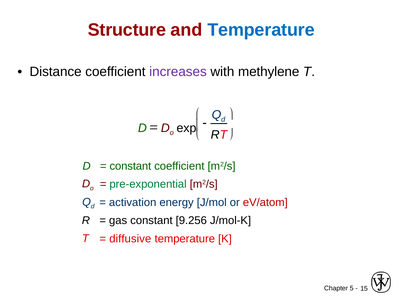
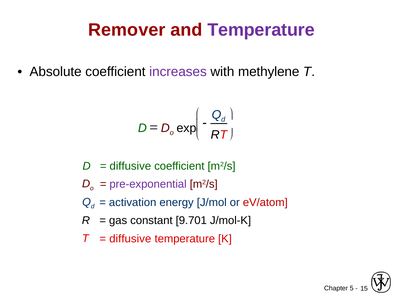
Structure: Structure -> Remover (127, 30)
Temperature colour: blue -> purple (261, 30)
Distance: Distance -> Absolute (56, 72)
constant: constant -> diffusive (130, 166)
pre-exponential colour: green -> purple (148, 184)
9.256: 9.256 -> 9.701 (191, 221)
